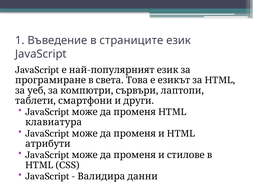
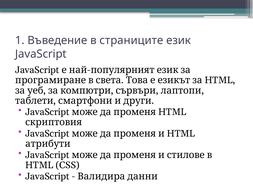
клавиатура: клавиатура -> скриптовия (54, 122)
